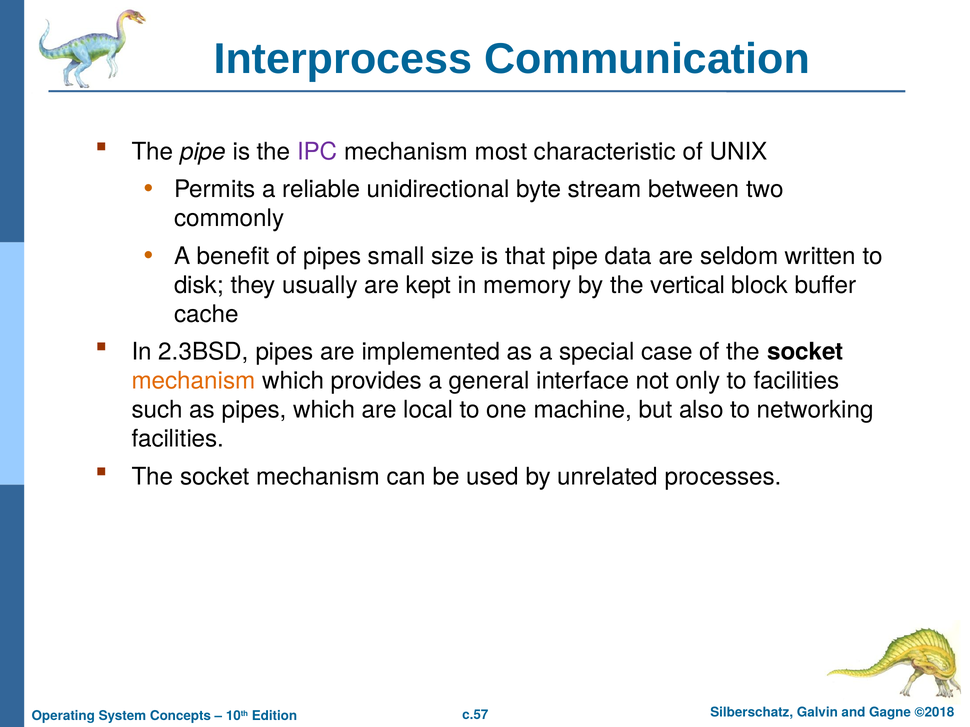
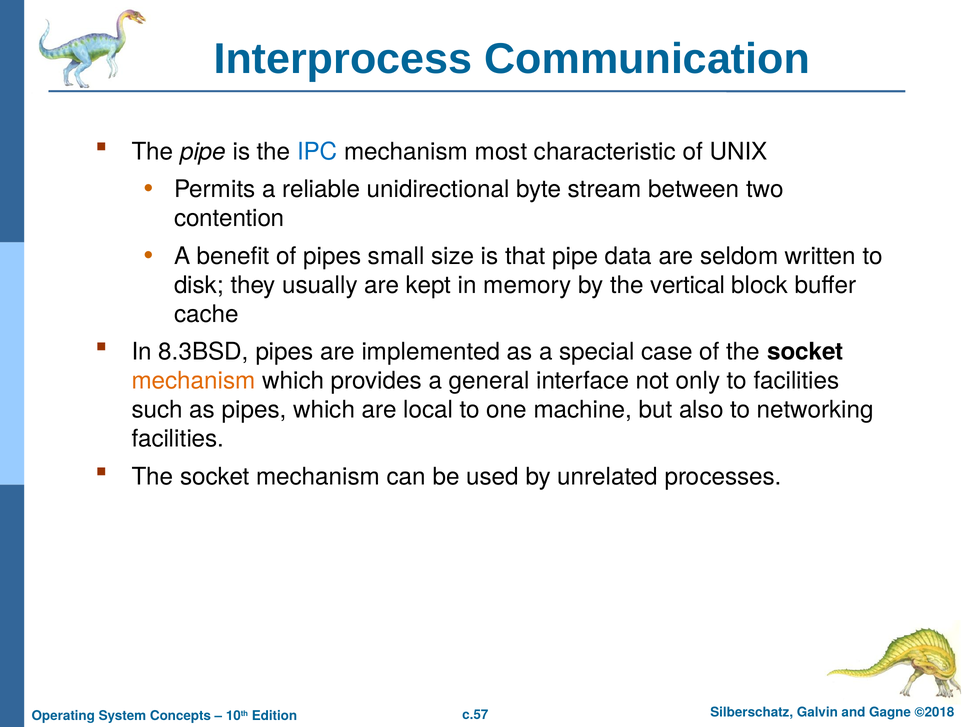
IPC colour: purple -> blue (317, 152)
commonly: commonly -> contention (229, 219)
2.3BSD: 2.3BSD -> 8.3BSD (204, 352)
